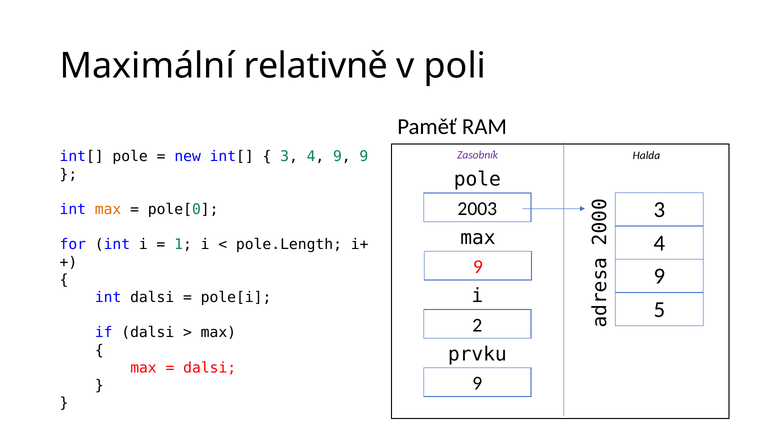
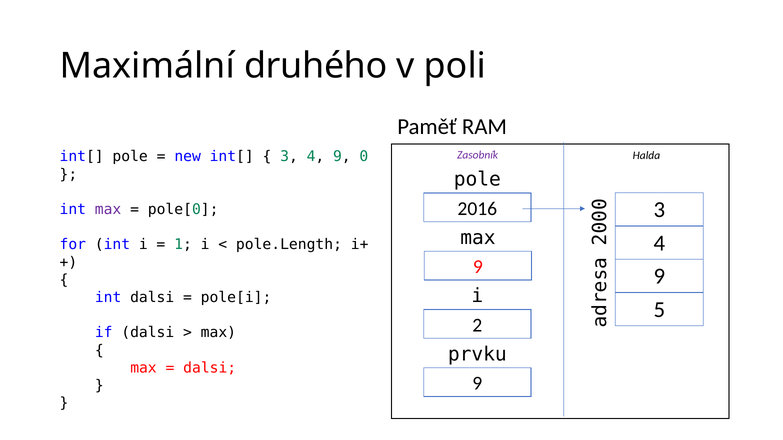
relativně: relativně -> druhého (316, 66)
9 9: 9 -> 0 (364, 157)
2003: 2003 -> 2016 (477, 209)
max colour: orange -> purple (108, 210)
